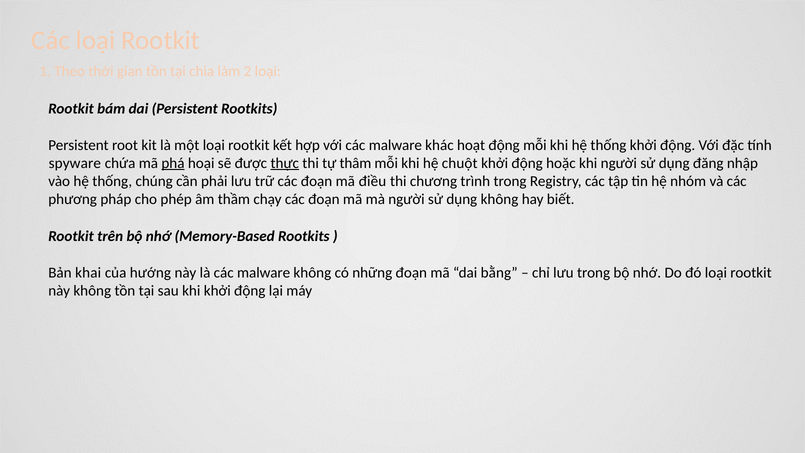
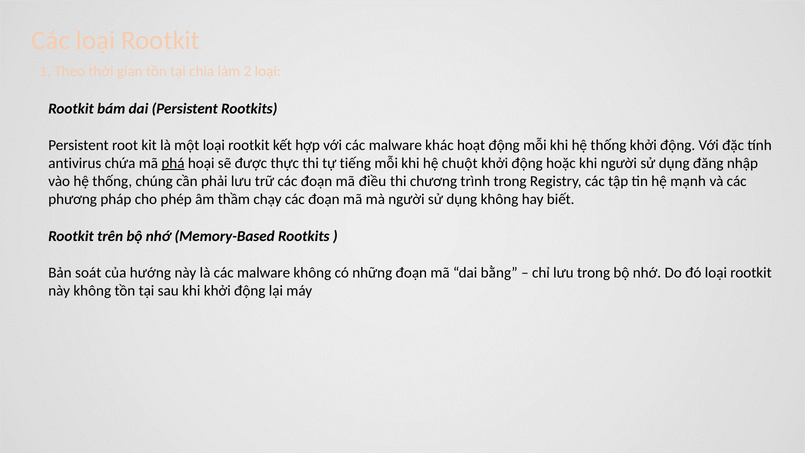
spyware: spyware -> antivirus (75, 163)
thực underline: present -> none (285, 163)
thâm: thâm -> tiếng (355, 163)
nhóm: nhóm -> mạnh (688, 181)
khai: khai -> soát (88, 272)
